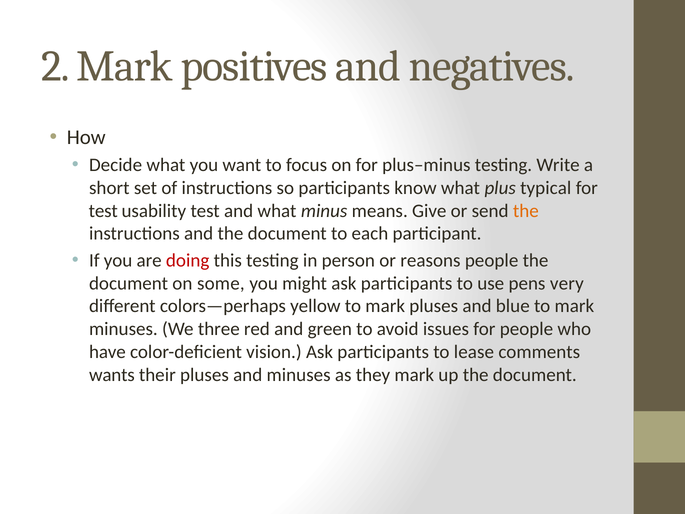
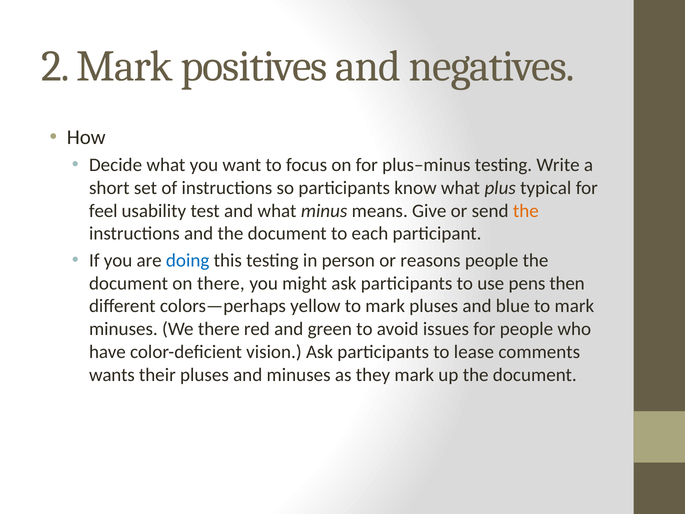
test: test -> feel (103, 211)
doing colour: red -> blue (188, 260)
on some: some -> there (221, 283)
very: very -> then (567, 283)
We three: three -> there (219, 329)
